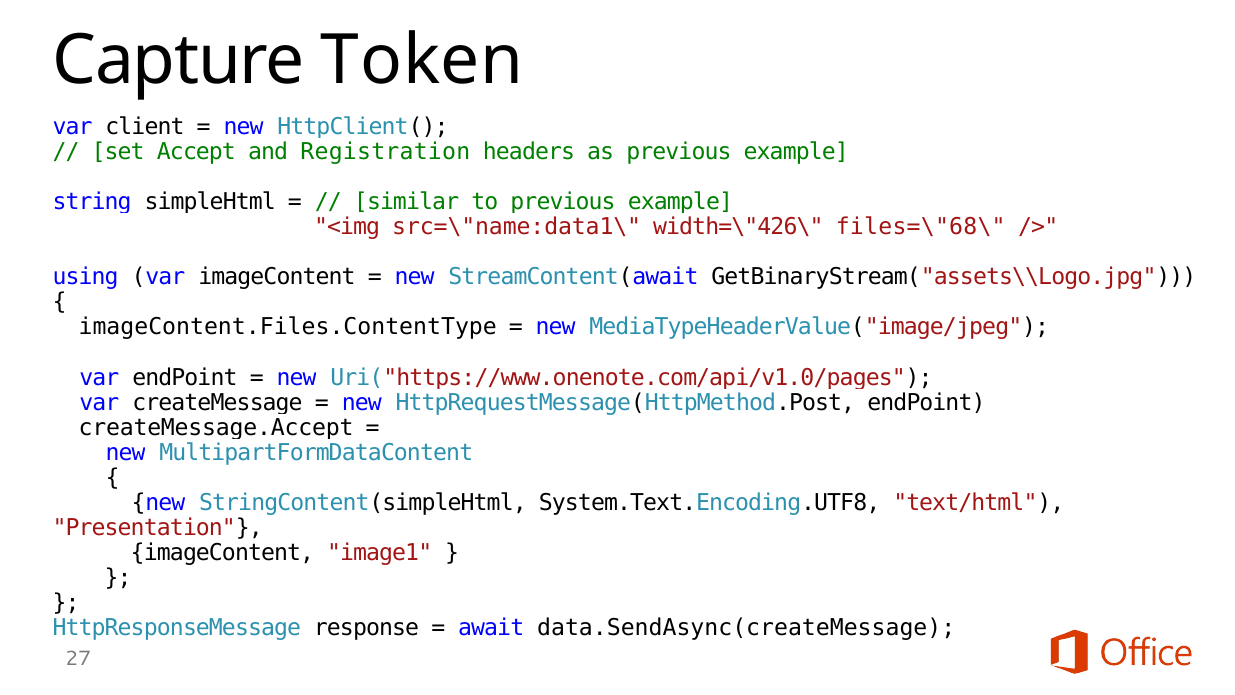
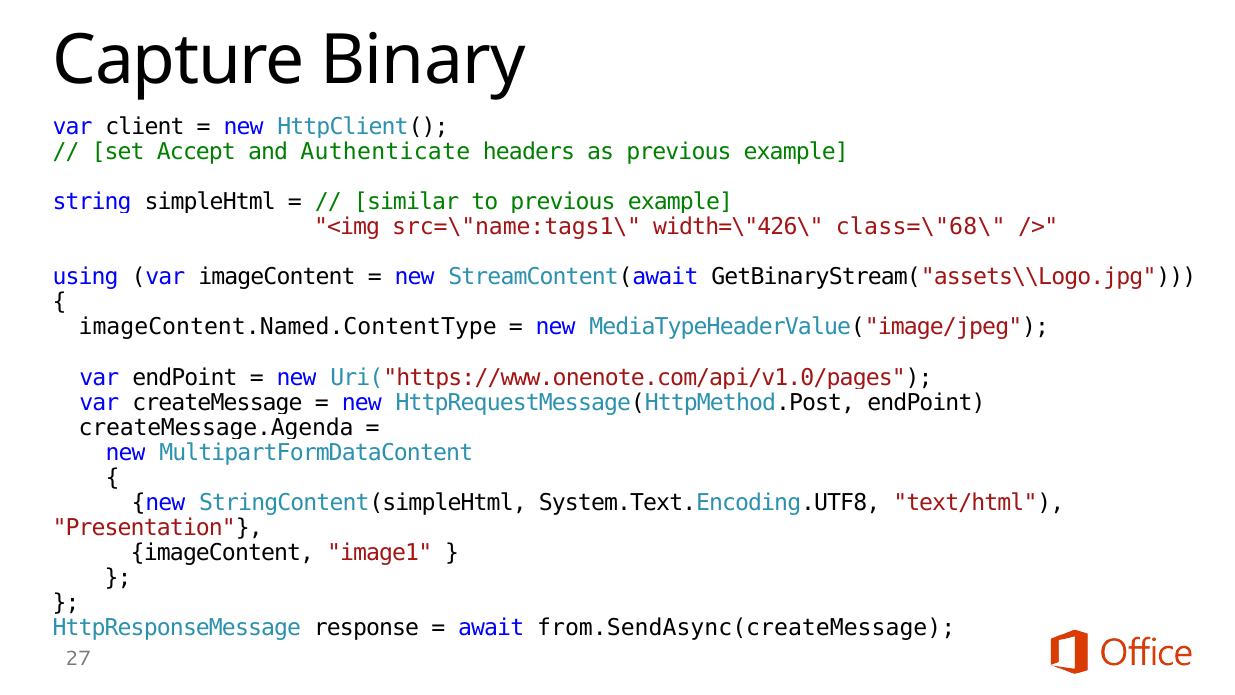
Token: Token -> Binary (423, 60)
Registration: Registration -> Authenticate (385, 152)
src=\"name:data1\: src=\"name:data1\ -> src=\"name:tags1\ (517, 227)
files=\"68\: files=\"68\ -> class=\"68\ (921, 227)
imageContent.Files.ContentType: imageContent.Files.ContentType -> imageContent.Named.ContentType (288, 327)
createMessage.Accept: createMessage.Accept -> createMessage.Agenda (216, 427)
data.SendAsync(createMessage: data.SendAsync(createMessage -> from.SendAsync(createMessage (746, 628)
